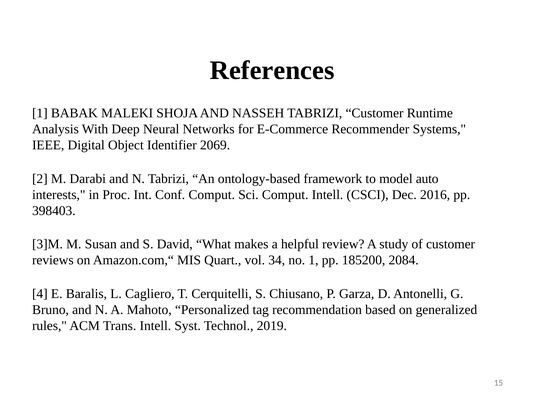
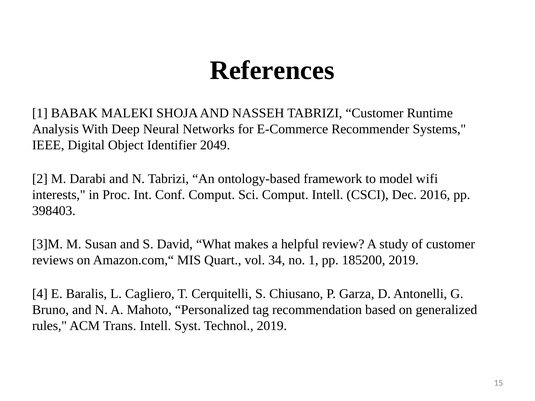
2069: 2069 -> 2049 (215, 145)
auto: auto -> wifi (427, 179)
185200 2084: 2084 -> 2019 (404, 260)
